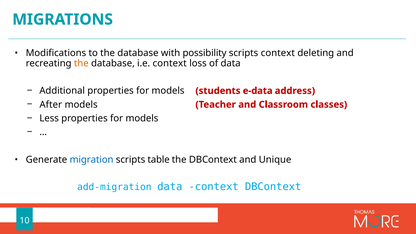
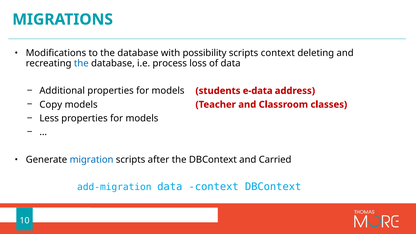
the colour: orange -> blue (81, 63)
i.e context: context -> process (170, 63)
After: After -> Copy (51, 105)
table: table -> after (158, 160)
Unique: Unique -> Carried (275, 160)
